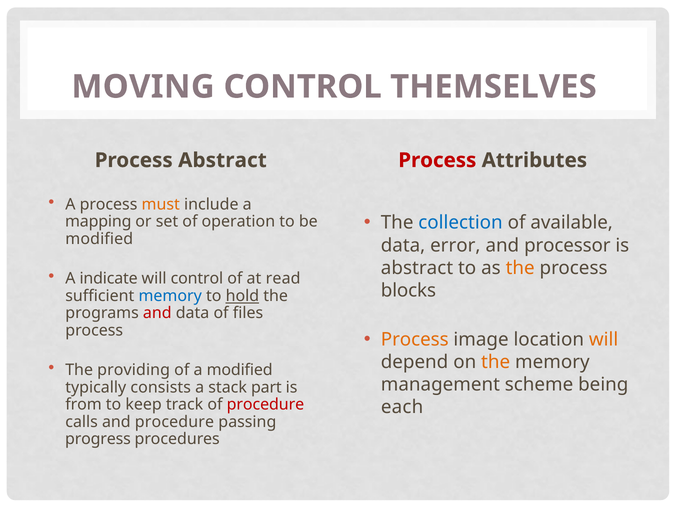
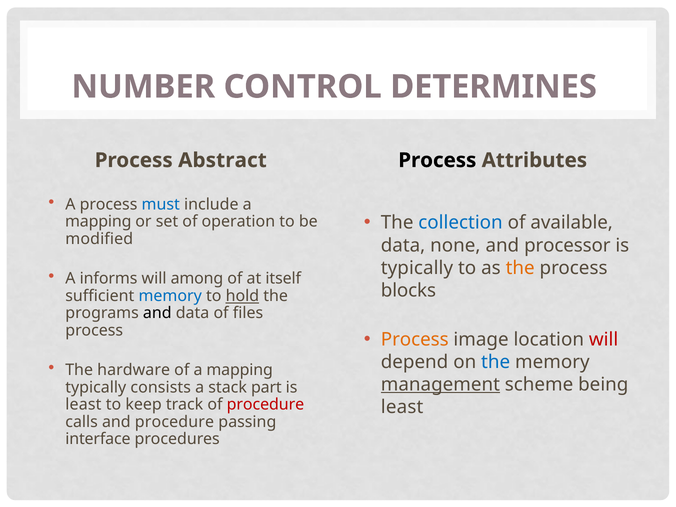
MOVING: MOVING -> NUMBER (143, 87)
THEMSELVES: THEMSELVES -> DETERMINES (494, 87)
Process colour: red -> black (437, 160)
must colour: orange -> blue (161, 204)
error: error -> none (455, 245)
abstract: abstract -> typically (417, 268)
indicate: indicate -> informs (109, 279)
will control: control -> among (197, 279)
read: read -> itself (283, 279)
and colour: red -> black (157, 313)
will colour: orange -> red (604, 339)
the colour: orange -> blue (496, 362)
providing: providing -> hardware (134, 370)
of a modified: modified -> mapping (240, 370)
management underline: none -> present (440, 385)
from: from -> least (83, 405)
each: each -> least (402, 407)
progress: progress -> interface (98, 439)
